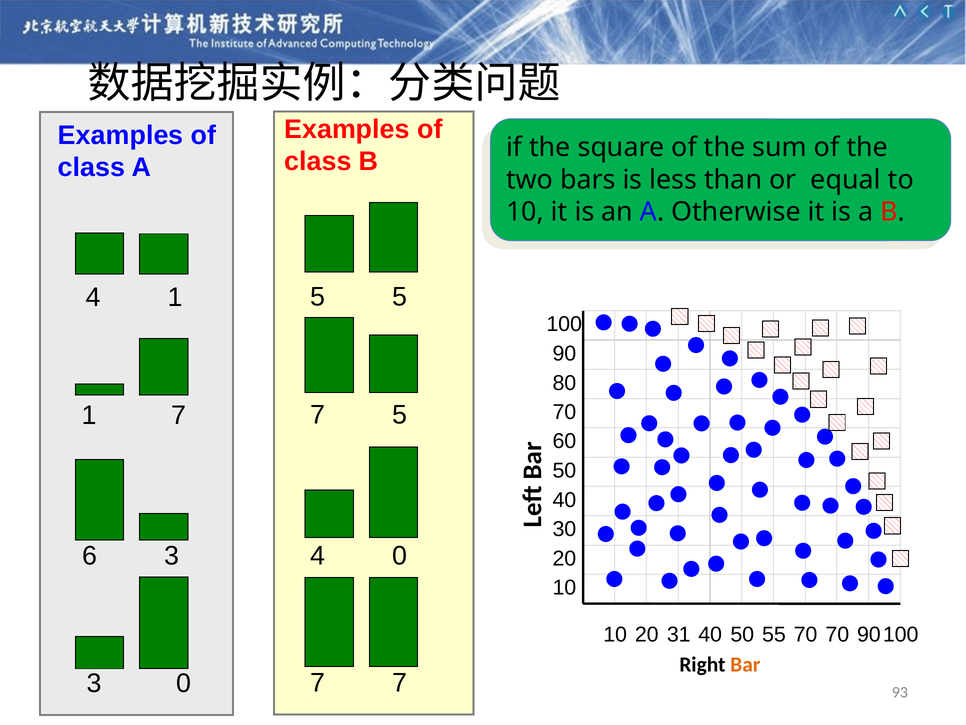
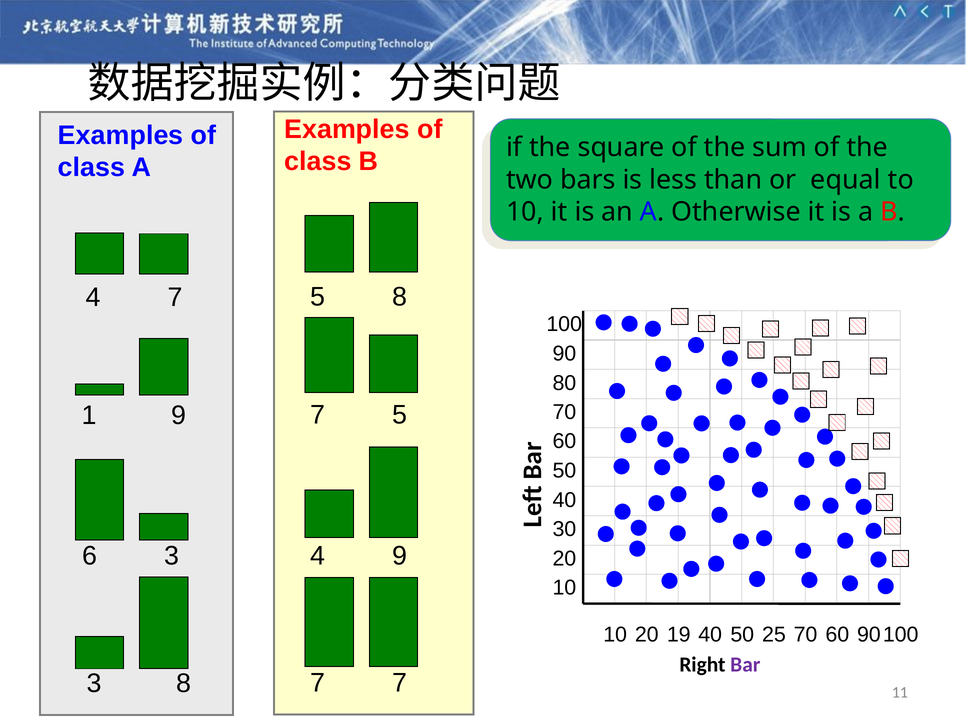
5 5: 5 -> 8 (400, 297)
4 1: 1 -> 7 (175, 297)
1 7: 7 -> 9 (179, 415)
4 0: 0 -> 9 (400, 555)
31: 31 -> 19 (679, 634)
55: 55 -> 25 (774, 634)
70 70: 70 -> 60 (837, 634)
Bar colour: orange -> purple (745, 664)
93: 93 -> 11 (900, 692)
3 0: 0 -> 8 (183, 683)
